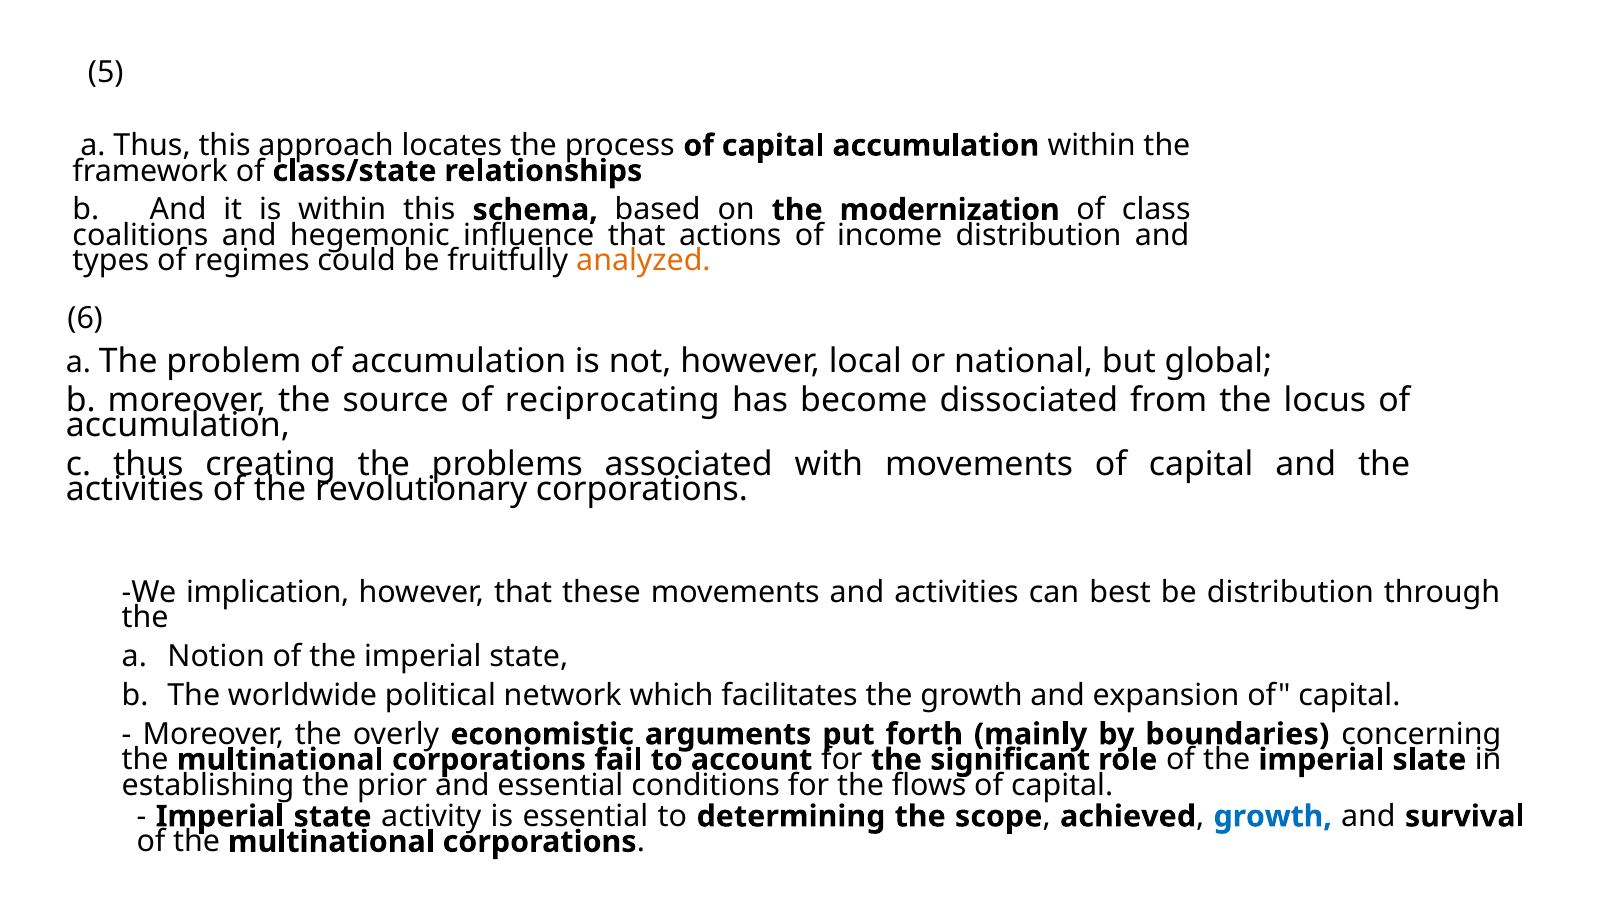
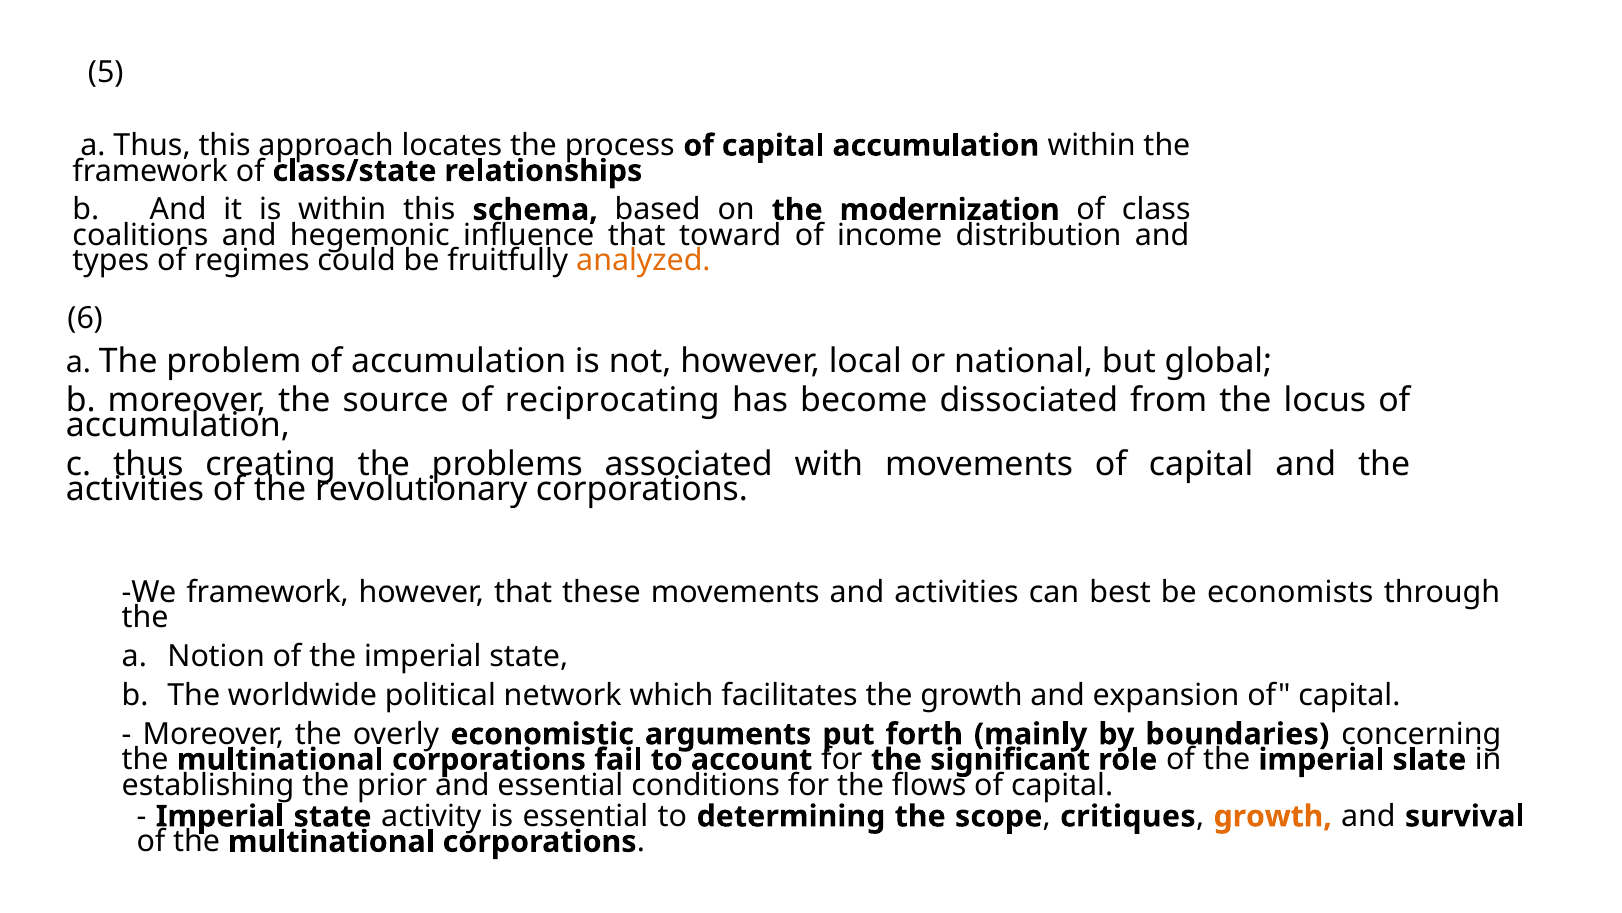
actions: actions -> toward (730, 235)
We implication: implication -> framework (268, 592)
be distribution: distribution -> economists (1290, 592)
achieved: achieved -> critiques (1128, 816)
growth colour: blue -> orange (1273, 816)
